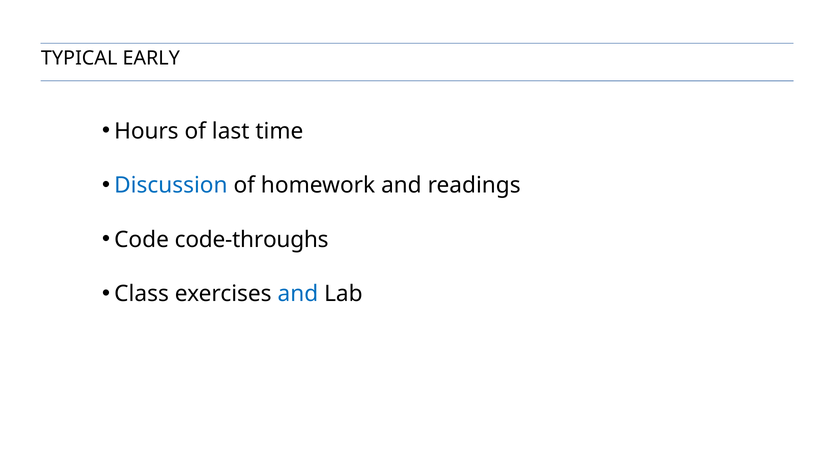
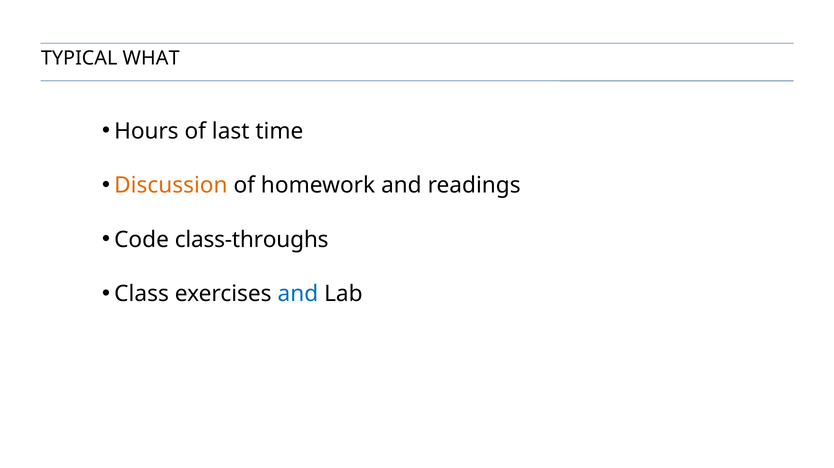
EARLY: EARLY -> WHAT (151, 58)
Discussion colour: blue -> orange (171, 186)
code-throughs: code-throughs -> class-throughs (252, 240)
